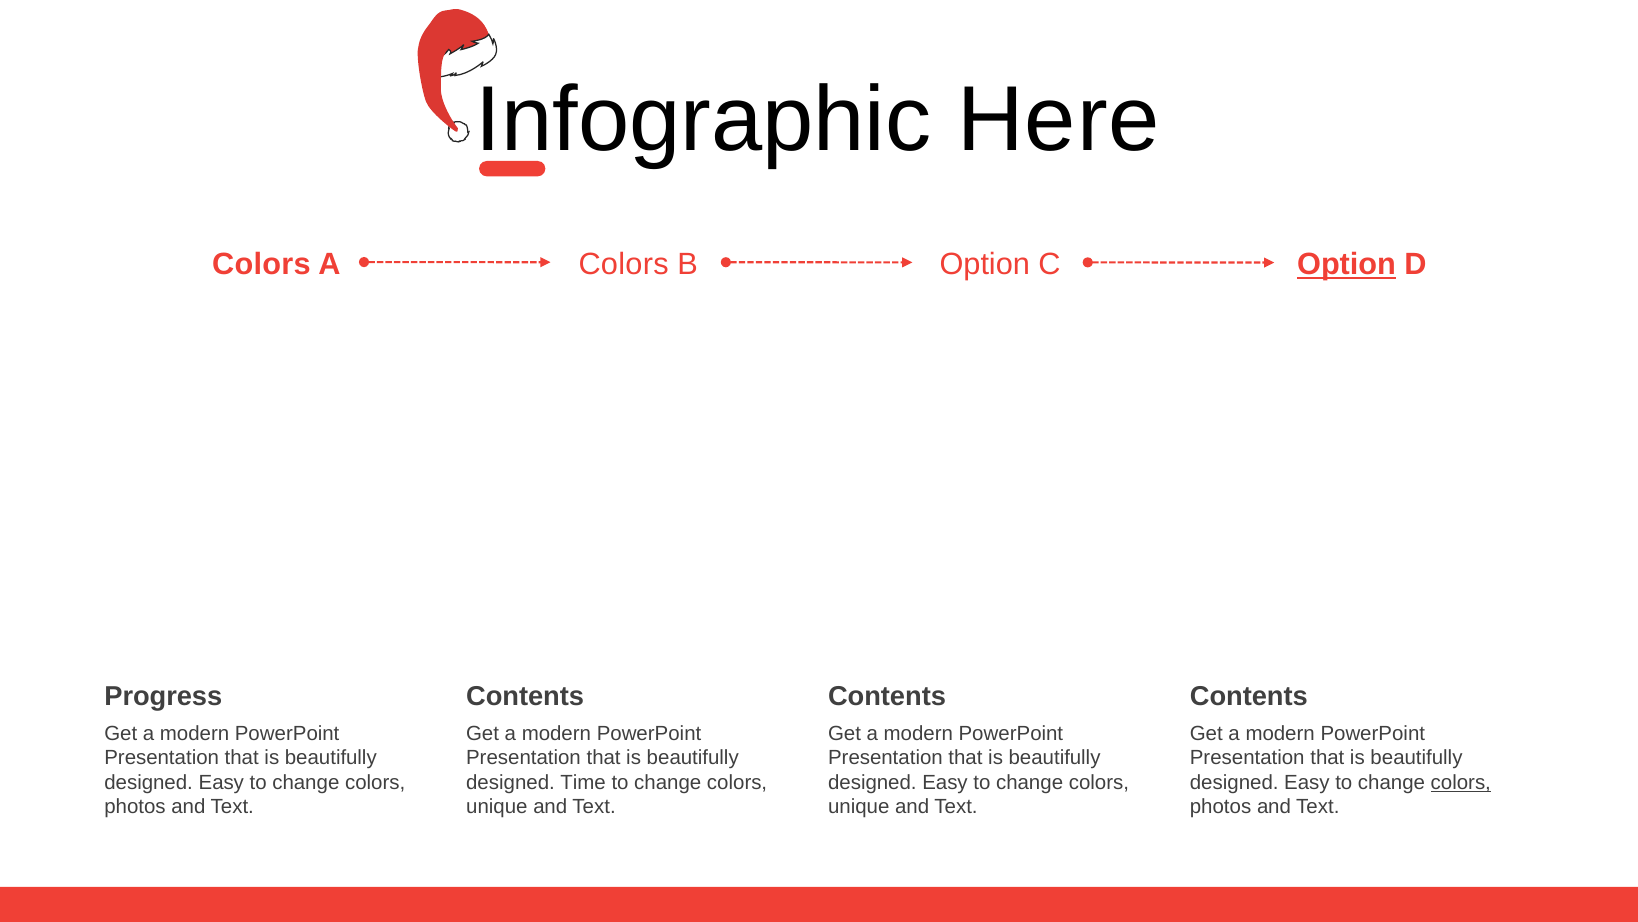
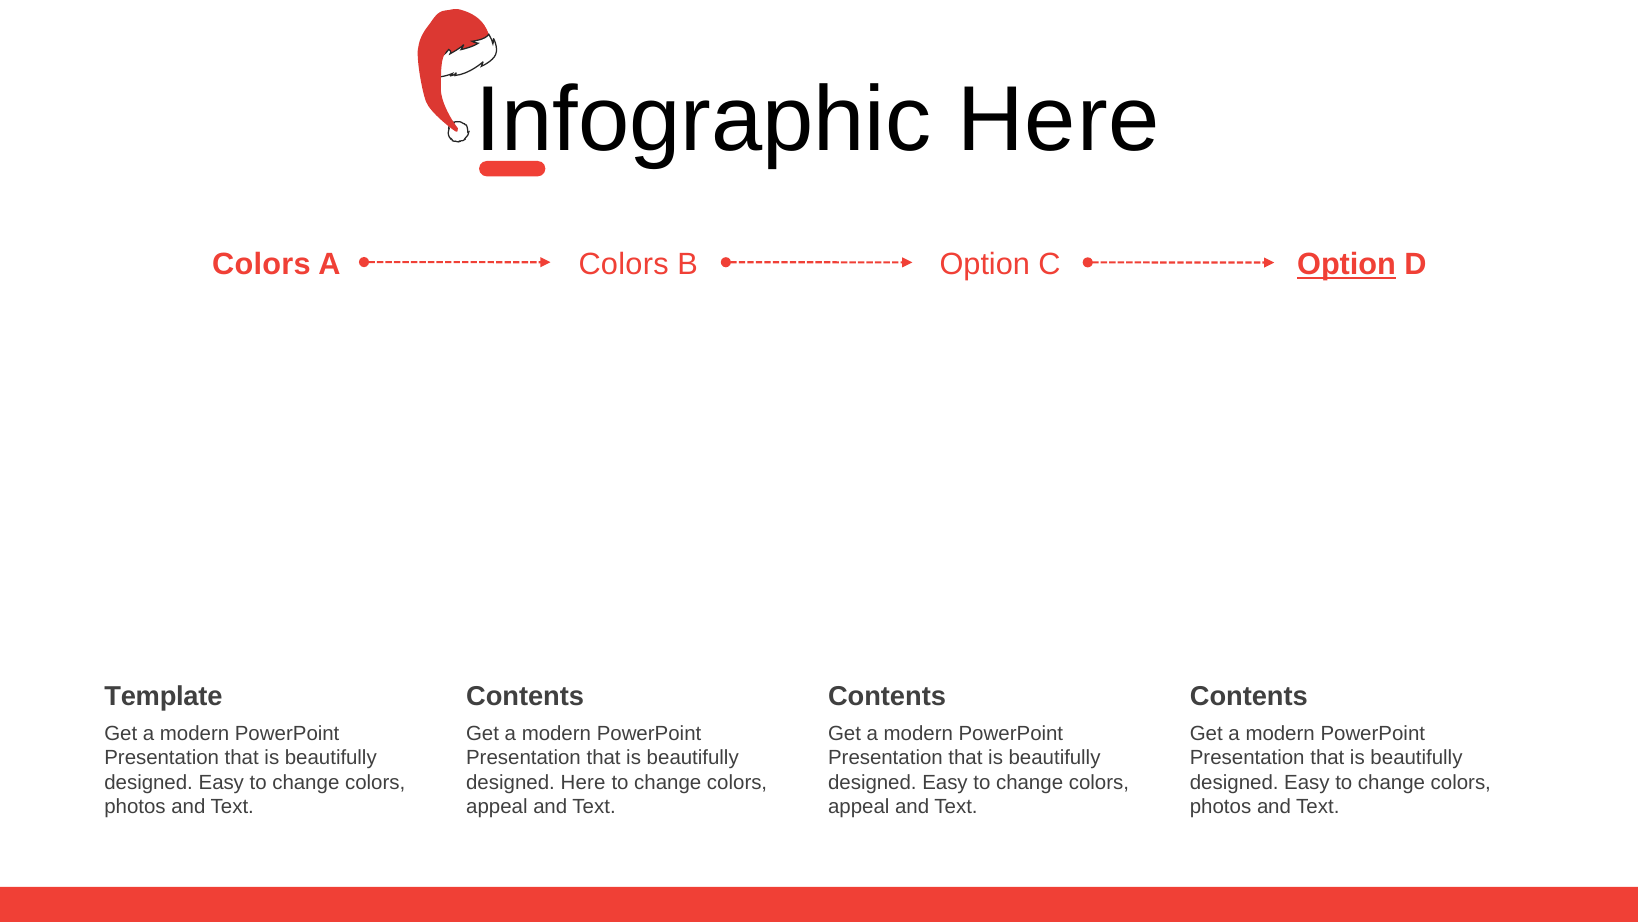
Progress: Progress -> Template (163, 696)
designed Time: Time -> Here (583, 782)
colors underline: present -> none (1461, 782)
unique: unique -> appeal (497, 807)
unique: unique -> appeal (859, 807)
